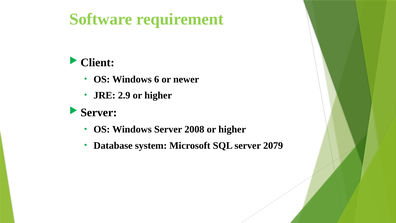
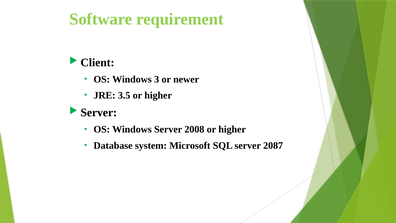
6: 6 -> 3 (157, 79)
2.9: 2.9 -> 3.5 (124, 95)
2079: 2079 -> 2087 (273, 145)
